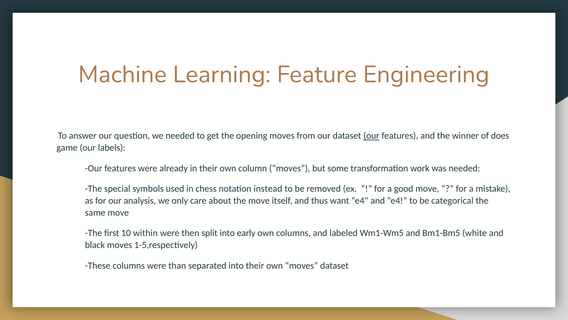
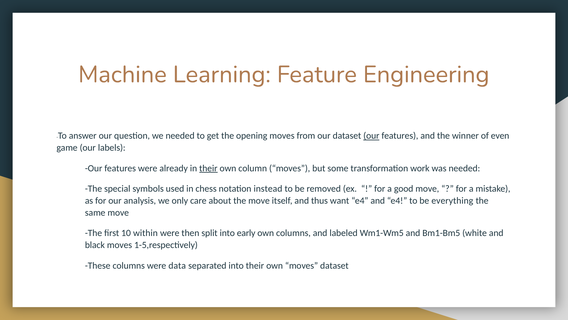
does: does -> even (500, 136)
their underline: none -> present (208, 168)
categorical: categorical -> everything (452, 200)
than: than -> data (177, 265)
